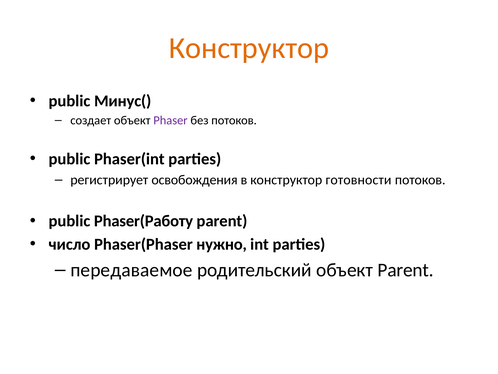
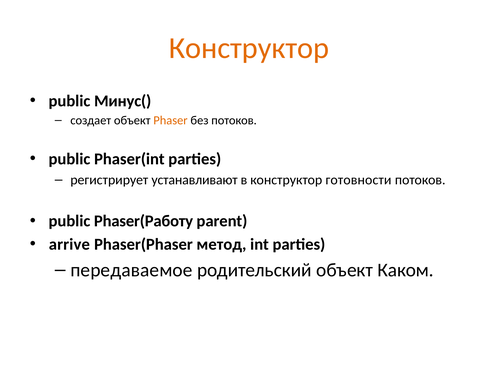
Phaser colour: purple -> orange (171, 120)
освобождения: освобождения -> устанавливают (195, 180)
число: число -> arrive (69, 244)
нужно: нужно -> метод (221, 244)
объект Parent: Parent -> Каком (406, 270)
